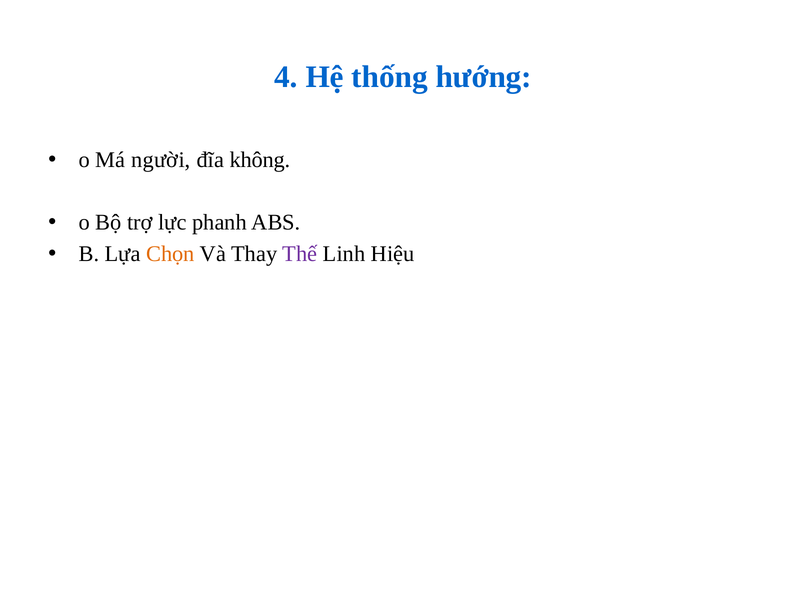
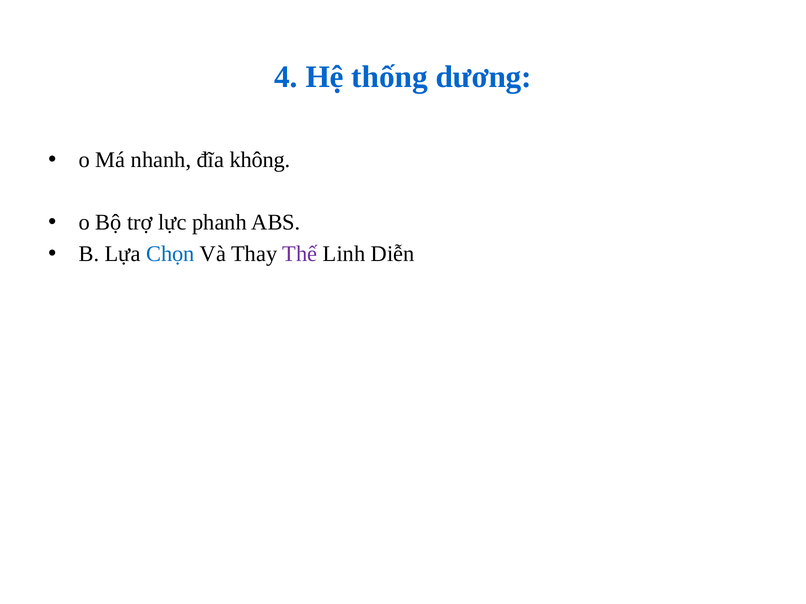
hướng: hướng -> dương (484, 77)
người: người -> nhanh (161, 160)
Chọn colour: orange -> blue (170, 254)
Hiệu: Hiệu -> Diễn (393, 254)
